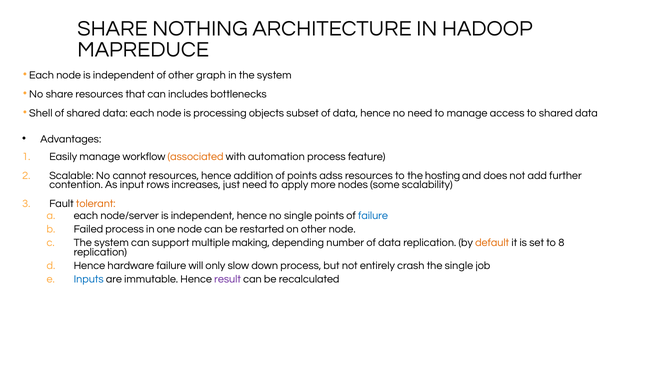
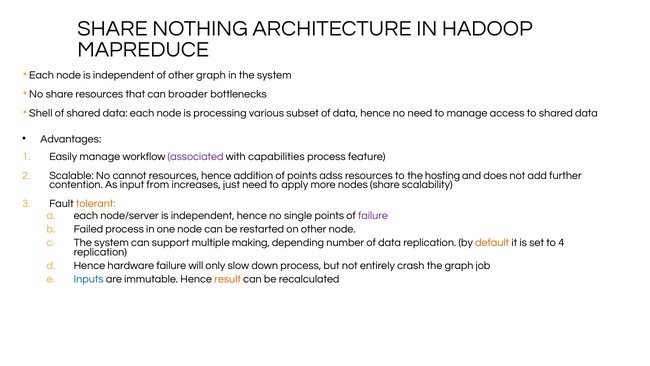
includes: includes -> broader (188, 94)
objects: objects -> various (266, 113)
associated colour: orange -> purple (196, 156)
automation: automation -> capabilities (276, 156)
rows: rows -> from (158, 185)
nodes some: some -> share (385, 185)
failure colour: blue -> purple (373, 215)
8: 8 -> 4 (561, 243)
the single: single -> graph (459, 265)
result colour: purple -> orange (228, 279)
